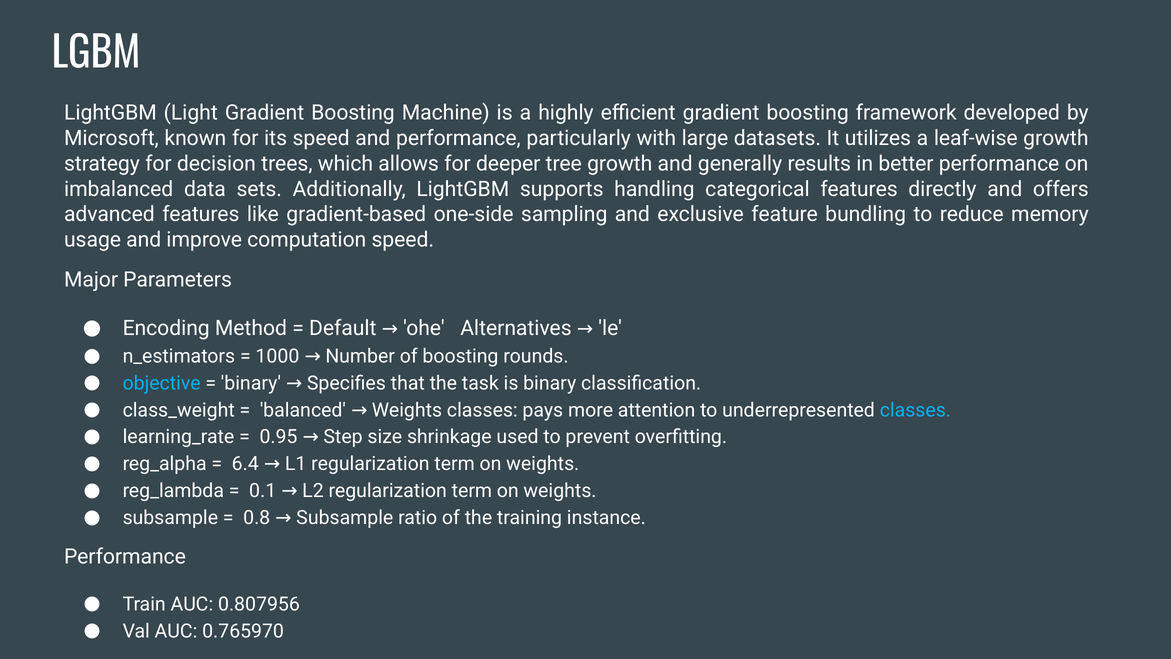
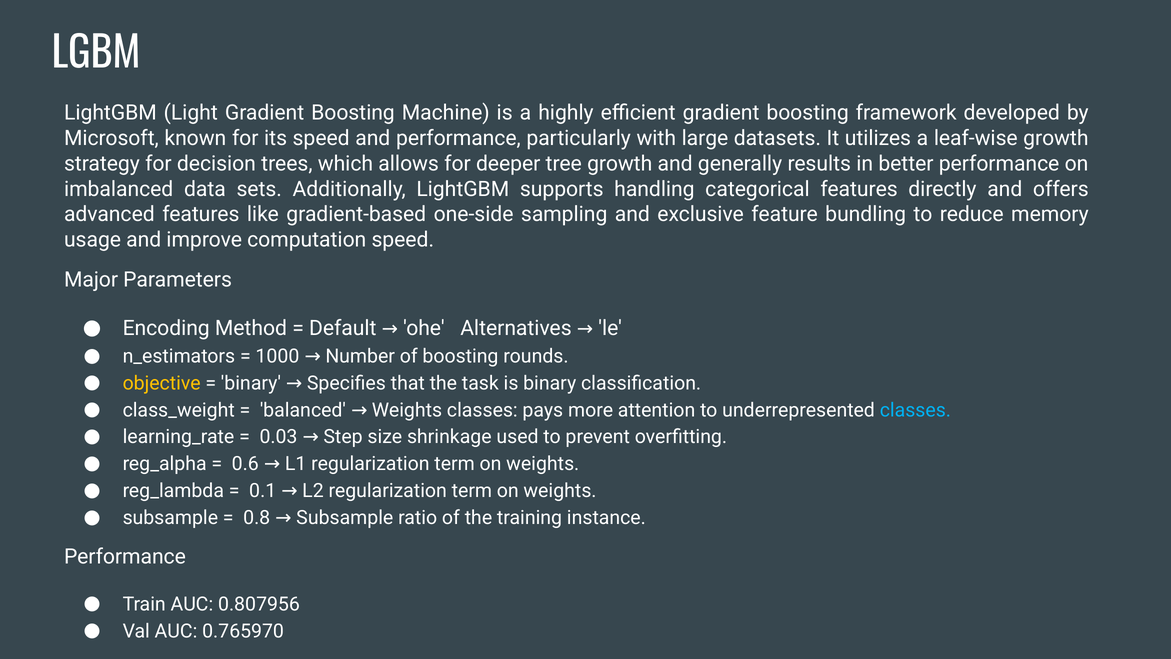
objective colour: light blue -> yellow (162, 383)
0.95: 0.95 -> 0.03 (278, 437)
6.4: 6.4 -> 0.6 (245, 464)
